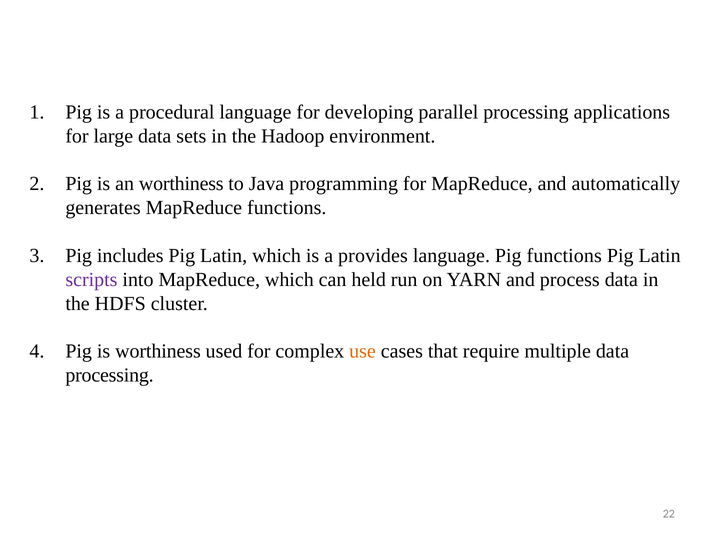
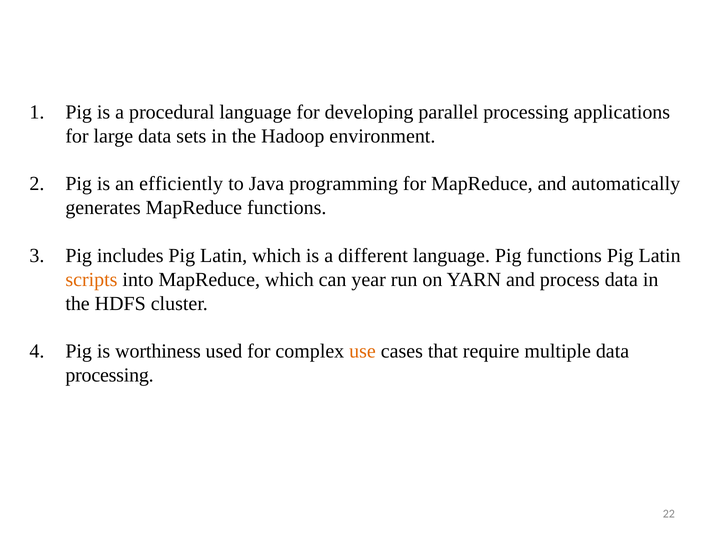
an worthiness: worthiness -> efficiently (181, 184)
provides: provides -> different (373, 256)
scripts colour: purple -> orange (91, 280)
held: held -> year (369, 280)
